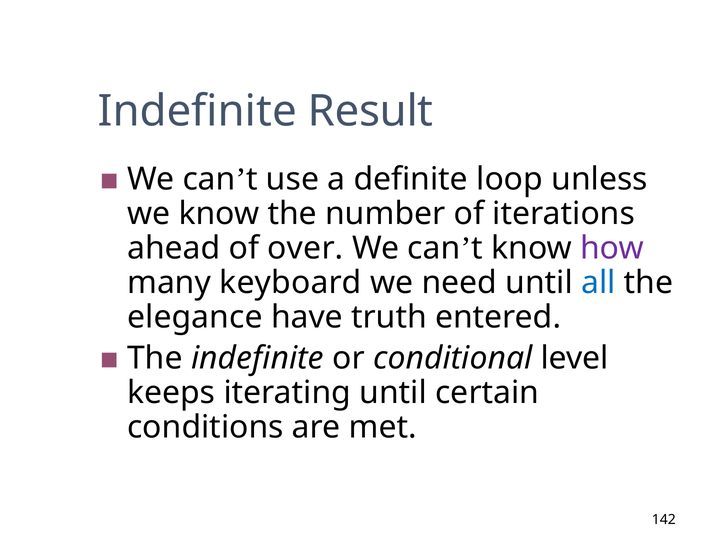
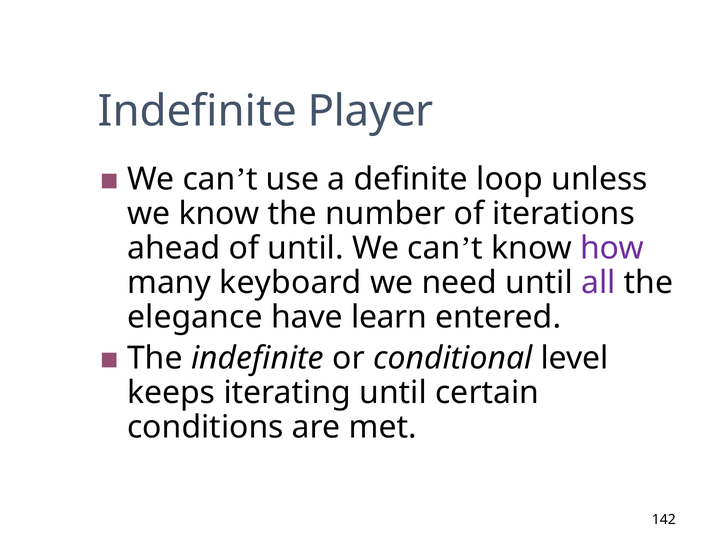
Result: Result -> Player (371, 112)
of over: over -> until (306, 248)
all colour: blue -> purple (598, 283)
truth: truth -> learn (389, 317)
